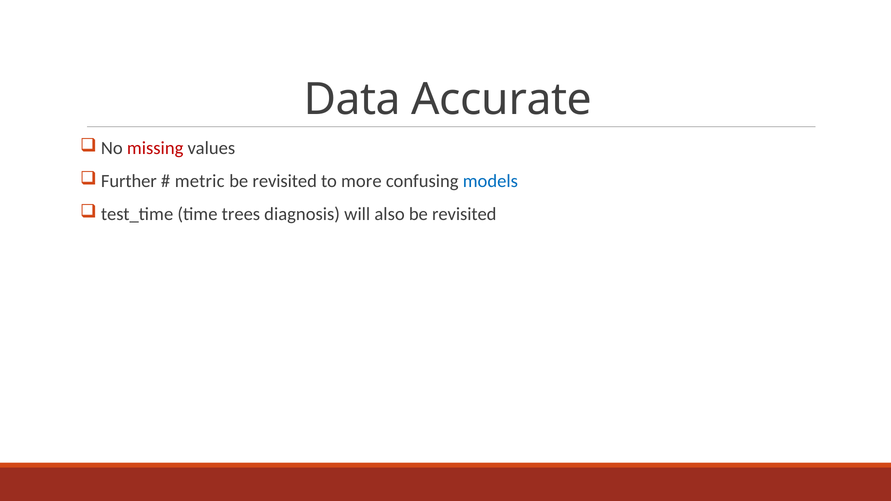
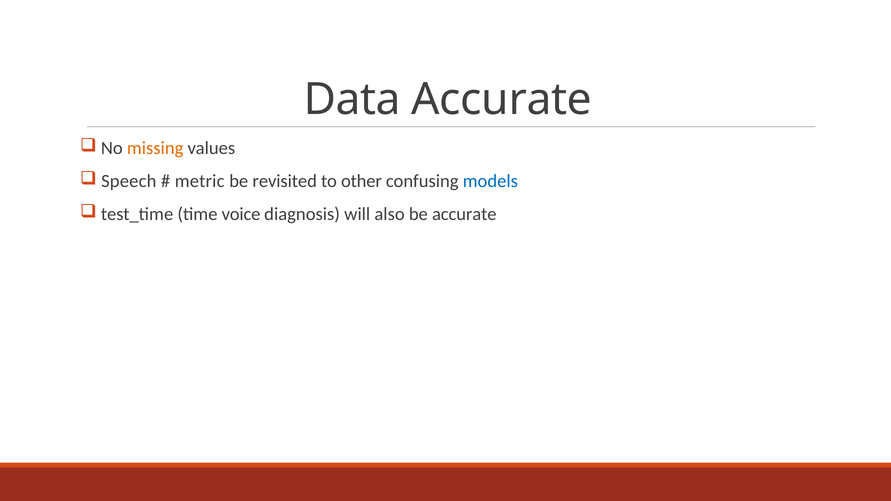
missing colour: red -> orange (155, 148)
Further: Further -> Speech (129, 181)
more: more -> other (361, 181)
trees: trees -> voice (241, 214)
also be revisited: revisited -> accurate (464, 214)
